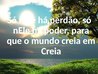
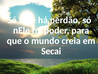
Creia: Creia -> Secai (51, 51)
